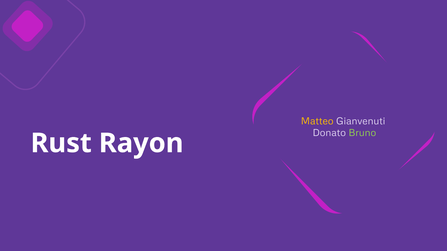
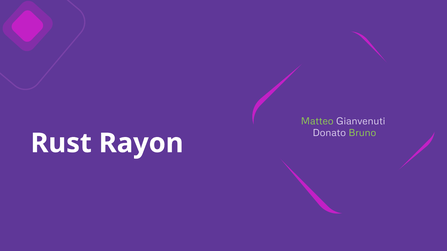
Matteo colour: yellow -> light green (317, 121)
